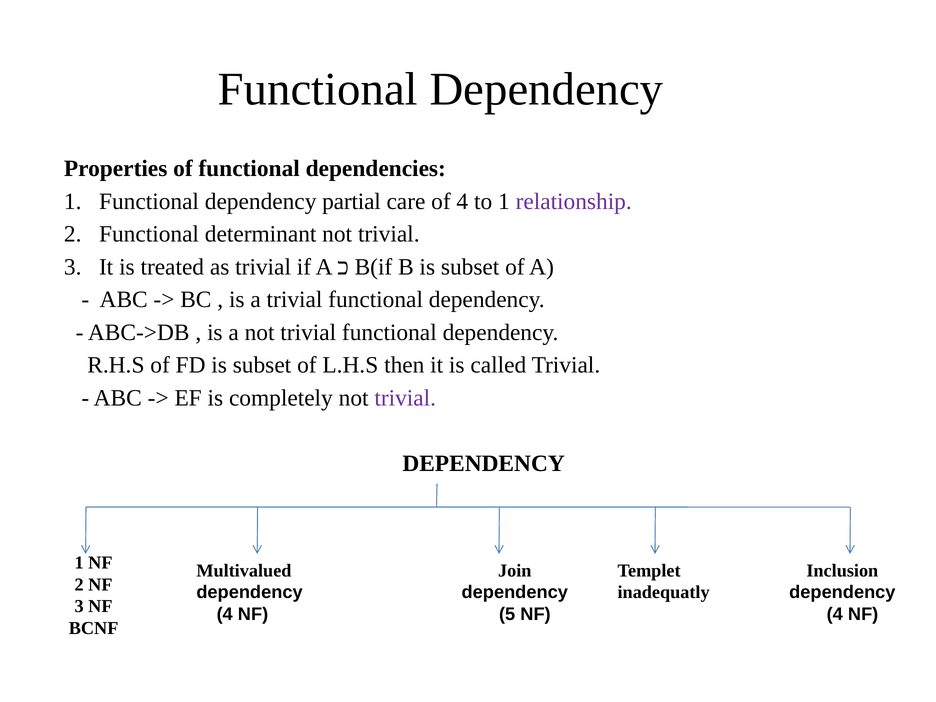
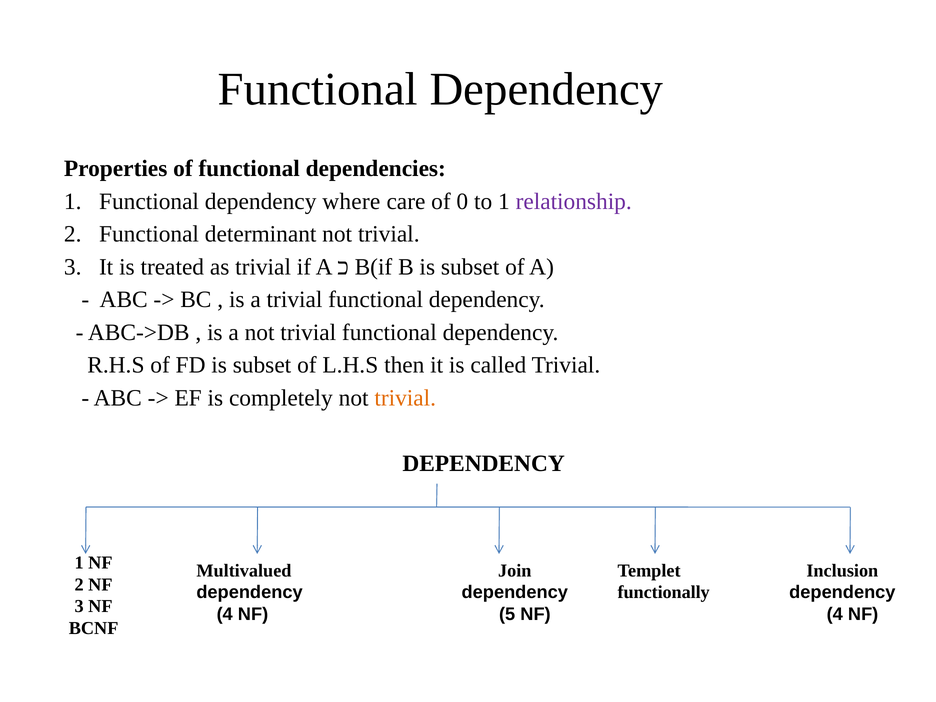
partial: partial -> where (351, 201)
of 4: 4 -> 0 (462, 201)
trivial colour: purple -> orange (405, 398)
inadequatly: inadequatly -> functionally (664, 592)
